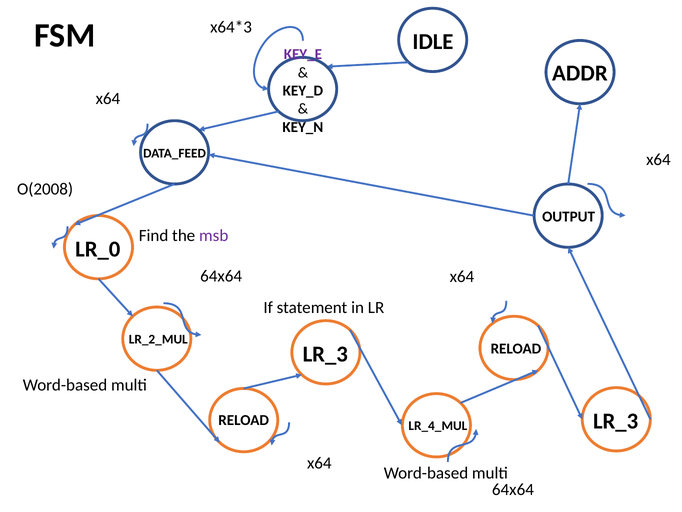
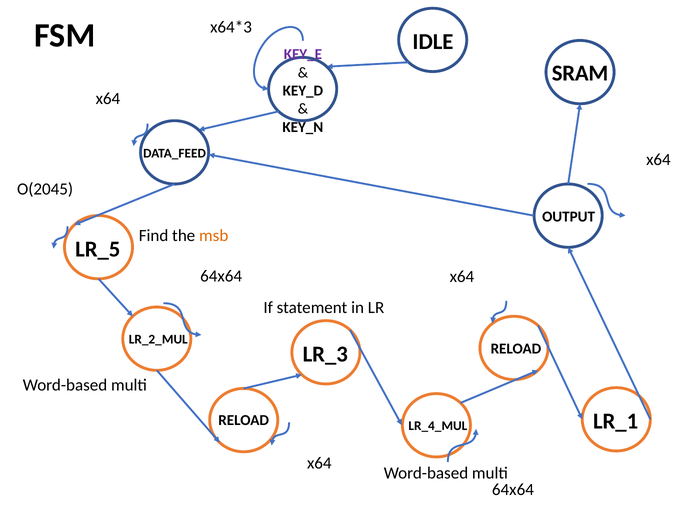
ADDR: ADDR -> SRAM (580, 73)
O(2008: O(2008 -> O(2045 (45, 189)
msb colour: purple -> orange (214, 236)
LR_0: LR_0 -> LR_5 (98, 249)
LR_3: LR_3 -> LR_1 (616, 421)
